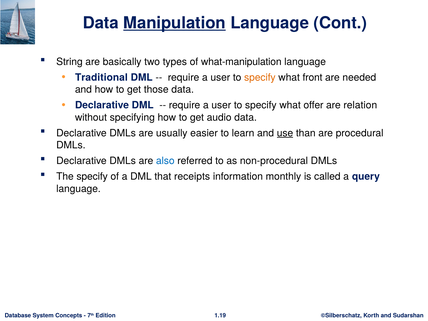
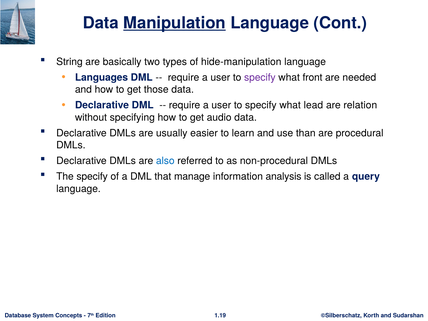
what-manipulation: what-manipulation -> hide-manipulation (241, 62)
Traditional: Traditional -> Languages (102, 77)
specify colour: orange -> purple (260, 77)
offer: offer -> lead (313, 105)
use underline: present -> none (285, 133)
receipts: receipts -> manage (192, 177)
monthly: monthly -> analysis (283, 177)
